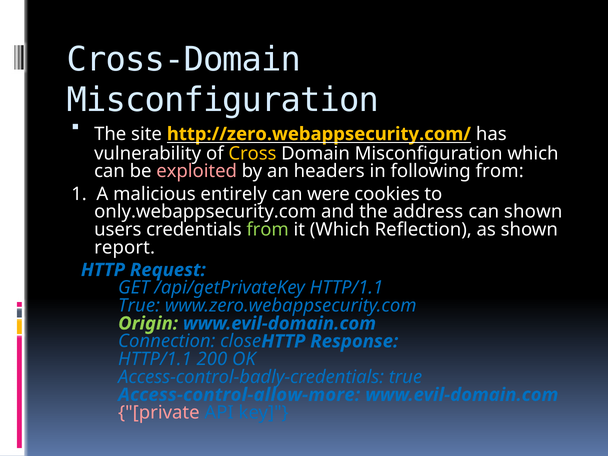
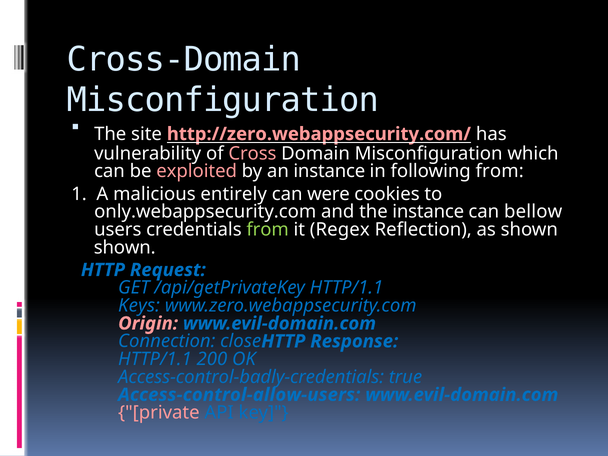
http://zero.webappsecurity.com/ colour: yellow -> pink (319, 134)
Cross colour: yellow -> pink (252, 154)
an headers: headers -> instance (329, 171)
the address: address -> instance (428, 212)
can shown: shown -> bellow (533, 212)
it Which: Which -> Regex (340, 230)
report: report -> shown (125, 247)
True: True -> Keys (139, 306)
Origin colour: light green -> pink (148, 323)
Access-control-allow-more: Access-control-allow-more -> Access-control-allow-users (239, 395)
